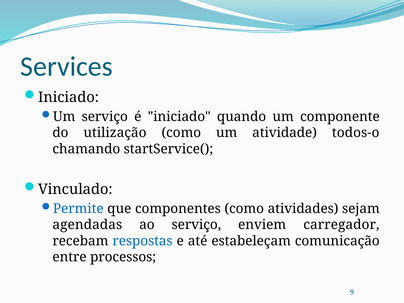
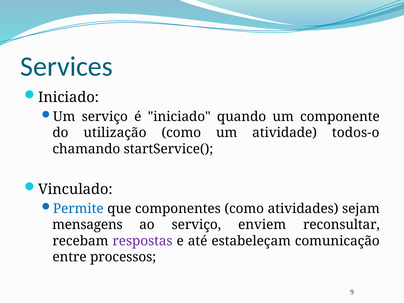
agendadas: agendadas -> mensagens (87, 225)
carregador: carregador -> reconsultar (341, 225)
respostas colour: blue -> purple (143, 241)
